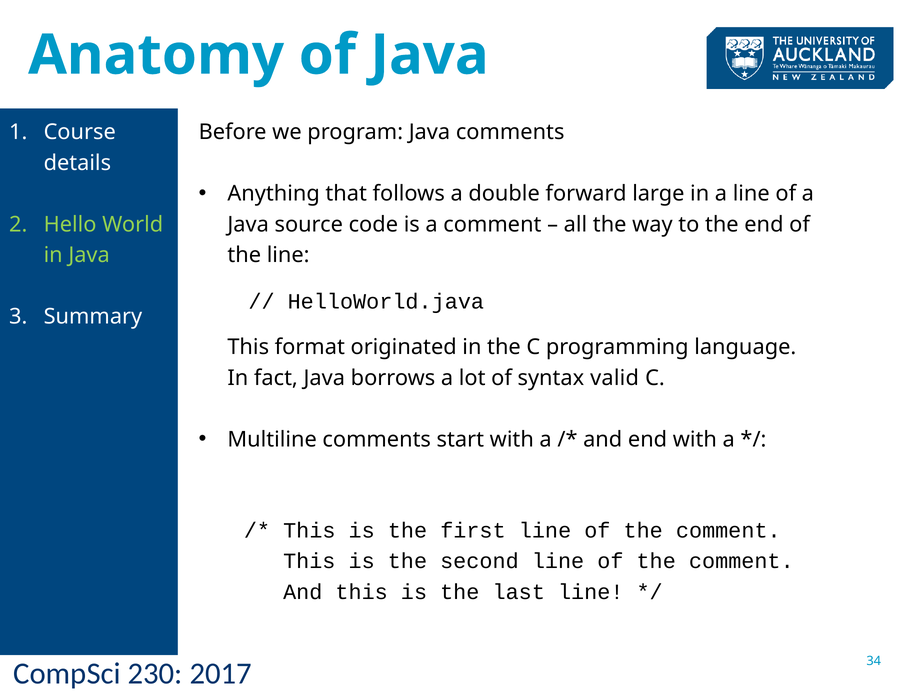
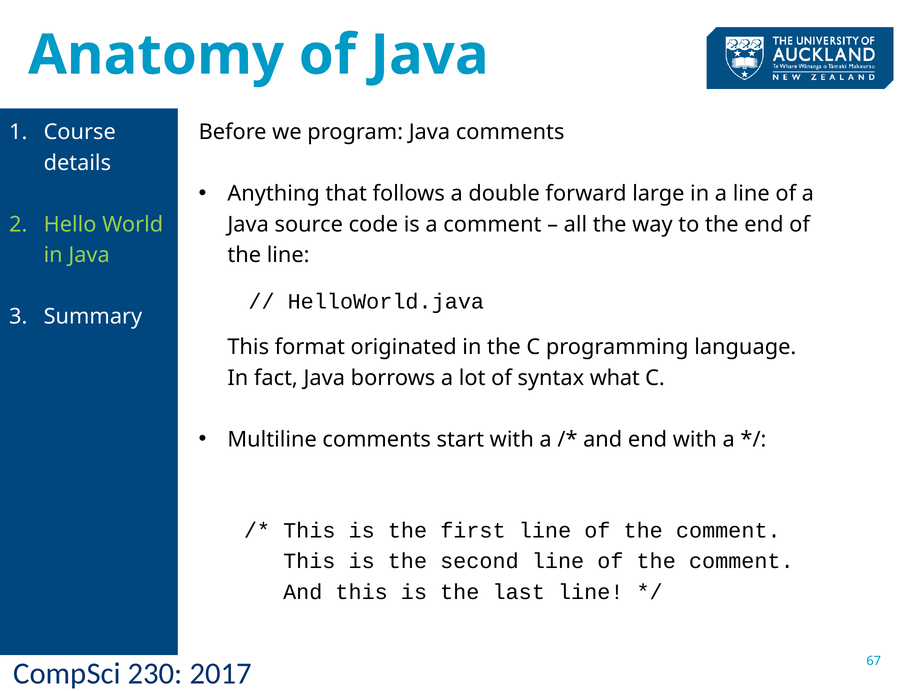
valid: valid -> what (615, 378)
34: 34 -> 67 (874, 661)
